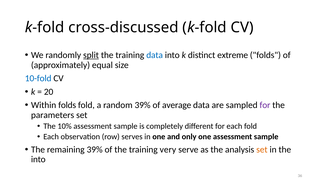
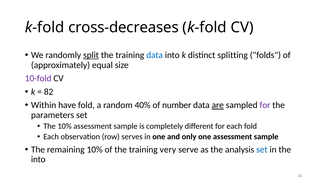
cross-discussed: cross-discussed -> cross-decreases (124, 27)
extreme: extreme -> splitting (233, 55)
10-fold colour: blue -> purple (38, 78)
20: 20 -> 82 (49, 92)
Within folds: folds -> have (67, 105)
random 39%: 39% -> 40% (143, 105)
average: average -> number (177, 105)
are underline: none -> present (218, 105)
remaining 39%: 39% -> 10% (95, 149)
set colour: orange -> blue (262, 149)
